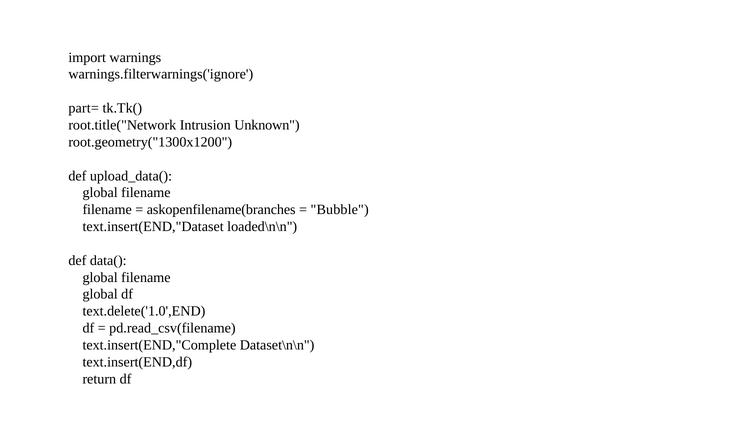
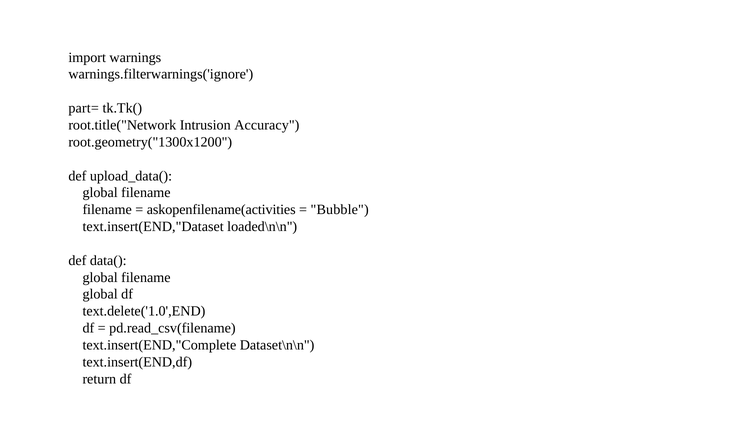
Unknown: Unknown -> Accuracy (267, 125)
askopenfilename(branches: askopenfilename(branches -> askopenfilename(activities (221, 210)
